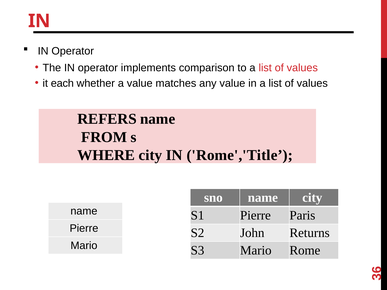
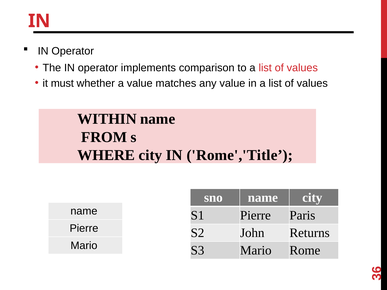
each: each -> must (62, 83)
REFERS: REFERS -> WITHIN (107, 119)
